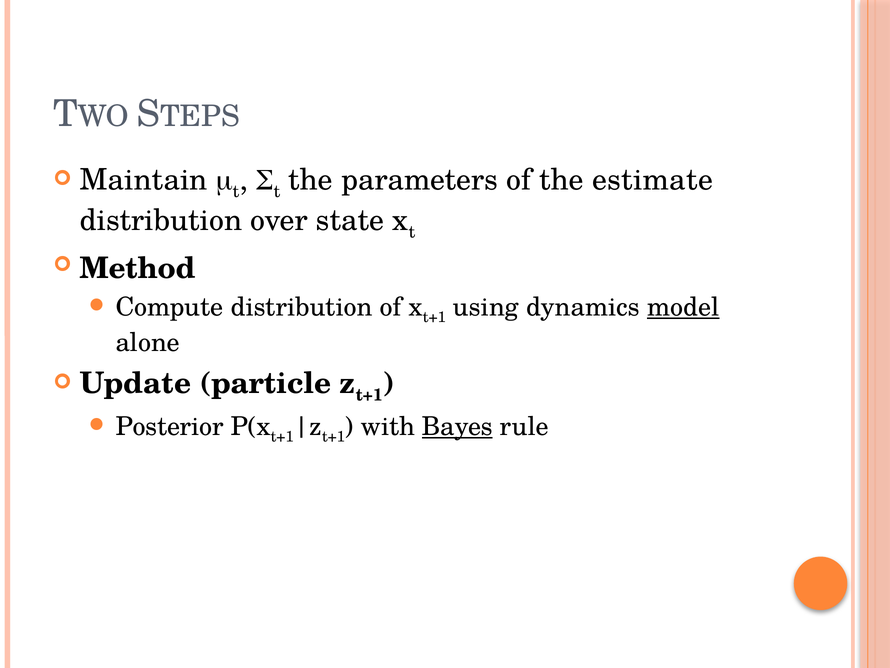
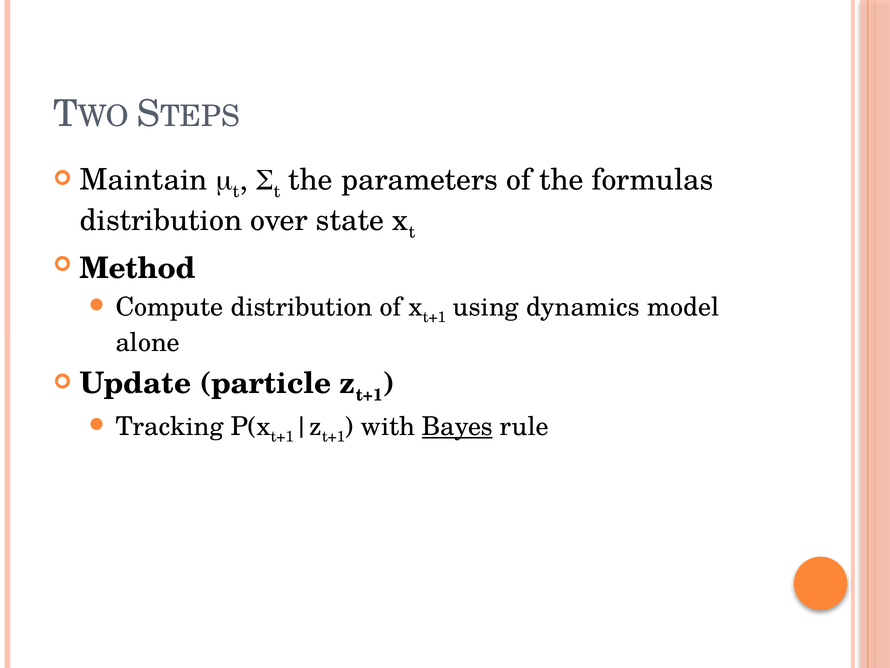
estimate: estimate -> formulas (653, 180)
model underline: present -> none (683, 307)
Posterior: Posterior -> Tracking (170, 426)
